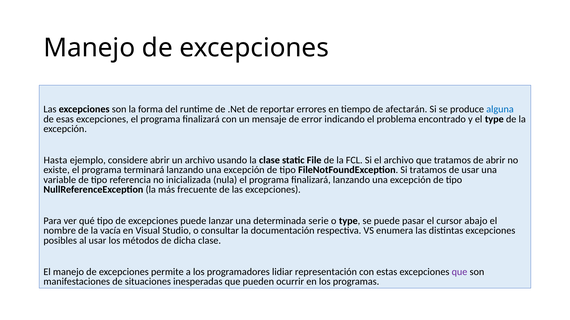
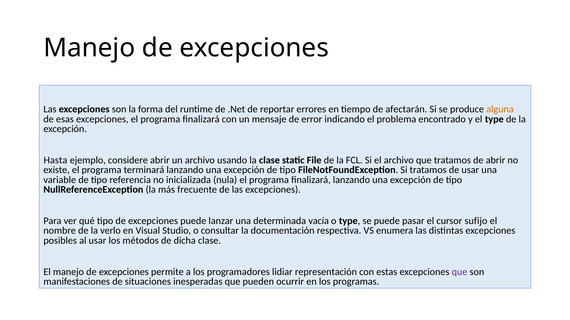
alguna colour: blue -> orange (500, 109)
serie: serie -> vacía (319, 221)
abajo: abajo -> sufijo (476, 221)
vacía: vacía -> verlo (110, 231)
